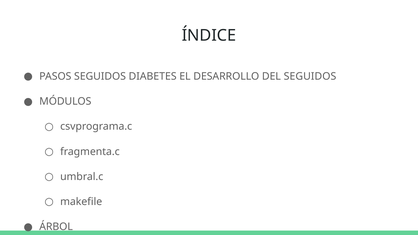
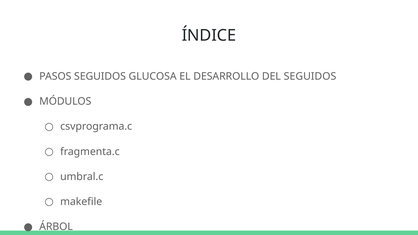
DIABETES: DIABETES -> GLUCOSA (153, 76)
